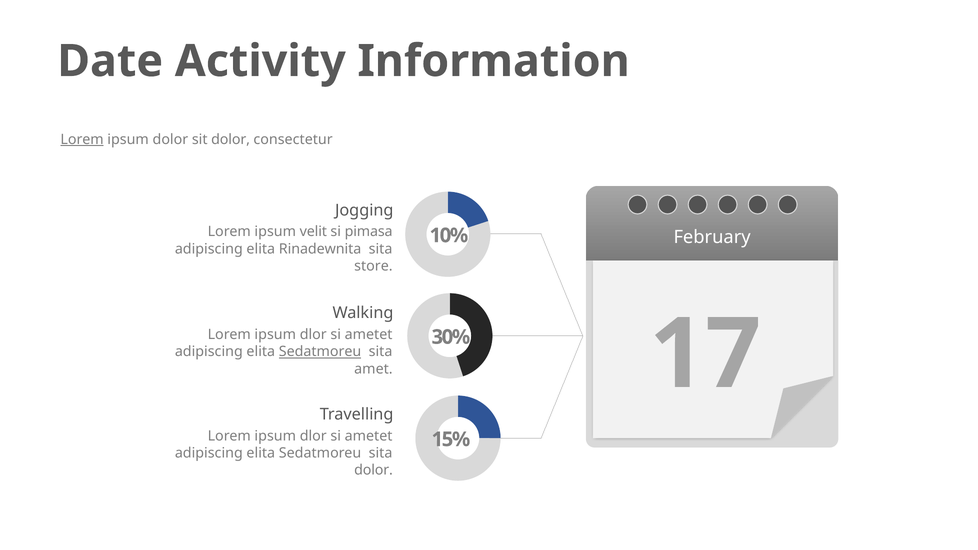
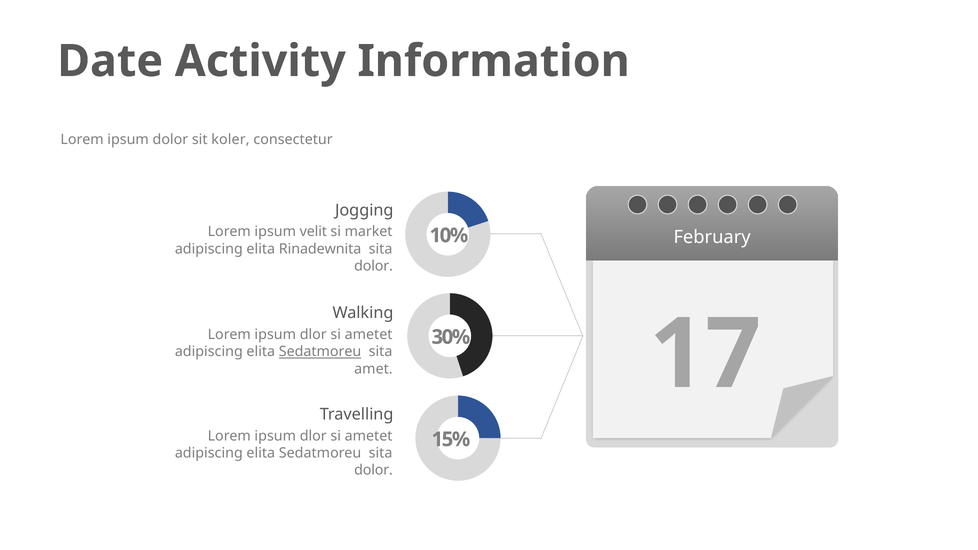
Lorem underline: present -> none (82, 139)
sit dolor: dolor -> koler (230, 139)
pimasa: pimasa -> market (369, 232)
store: store -> dolor (374, 266)
